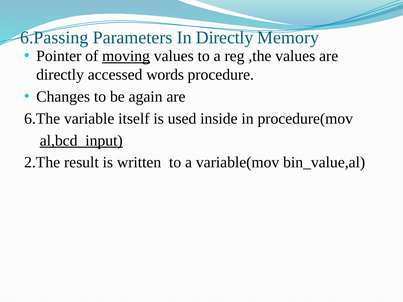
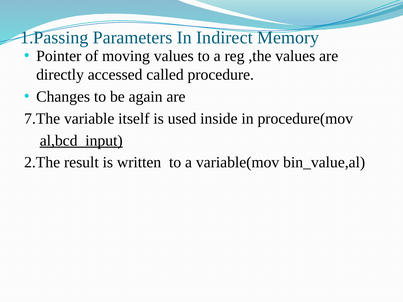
6.Passing: 6.Passing -> 1.Passing (54, 37)
In Directly: Directly -> Indirect (224, 37)
moving underline: present -> none (126, 56)
words: words -> called (165, 75)
6.The: 6.The -> 7.The (42, 119)
